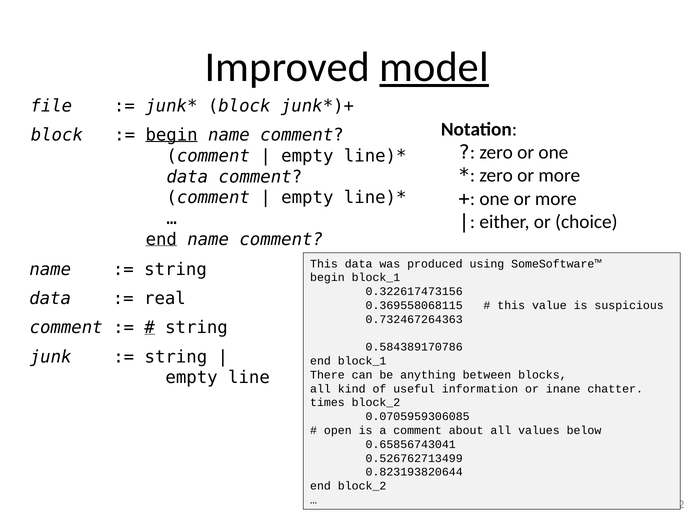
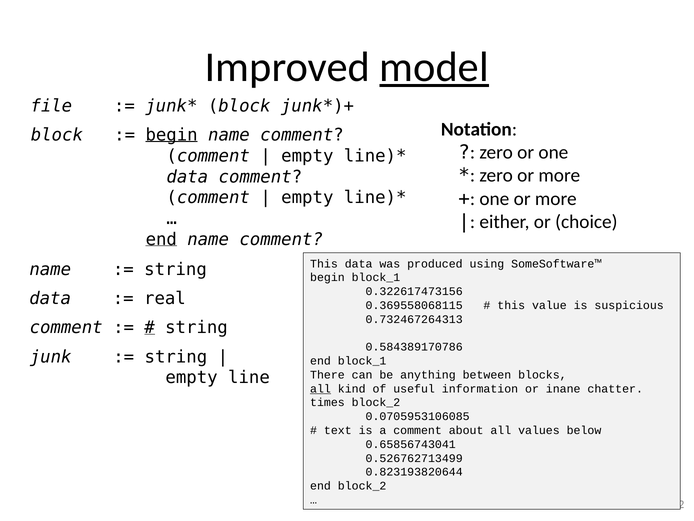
0.732467264363: 0.732467264363 -> 0.732467264313 (414, 319)
all underline: none -> present (320, 388)
0.0705959306085: 0.0705959306085 -> 0.0705953106085 (418, 416)
open: open -> text (338, 430)
